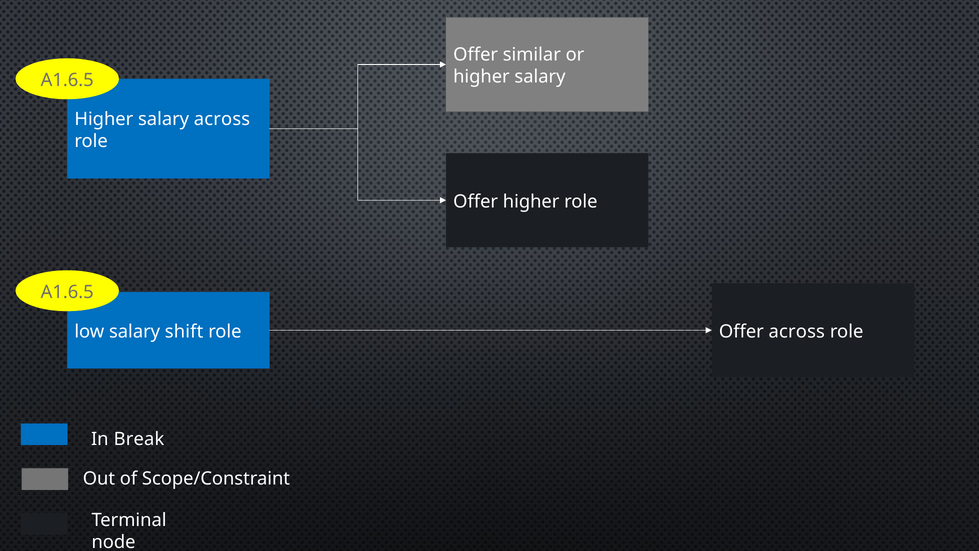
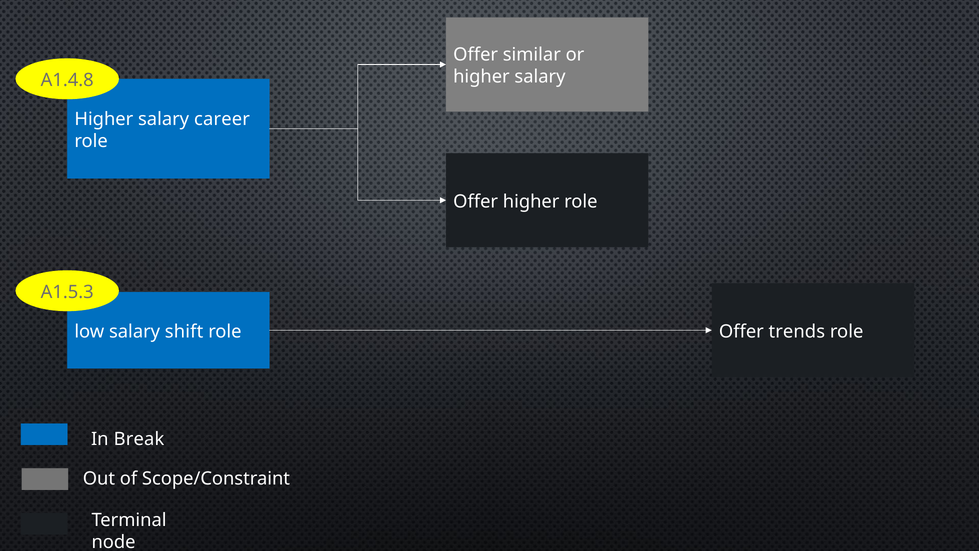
A1.6.5: A1.6.5 -> A1.4.8 (67, 80)
salary across: across -> career (222, 119)
A1.6.5: A1.6.5 -> A1.5.3 (67, 292)
Offer across: across -> trends (797, 331)
